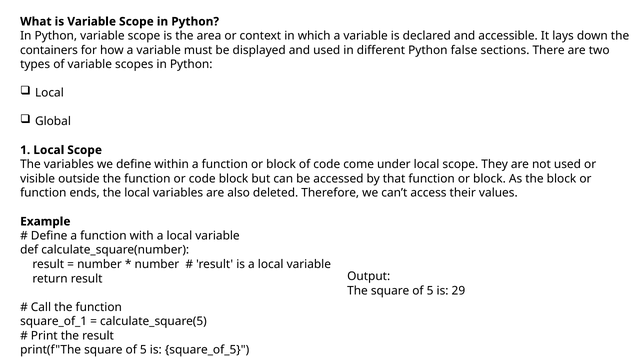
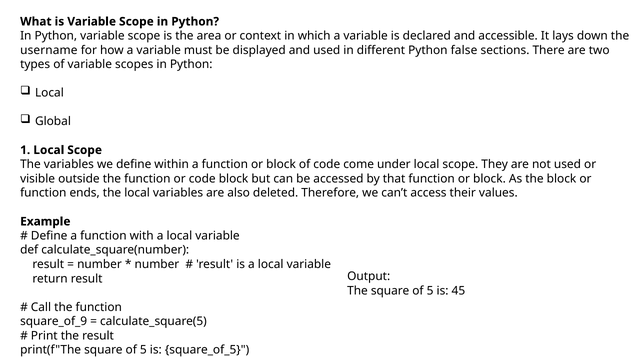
containers: containers -> username (49, 50)
29: 29 -> 45 (458, 290)
square_of_1: square_of_1 -> square_of_9 (54, 321)
